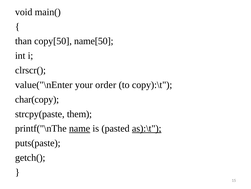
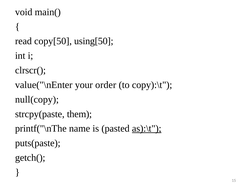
than: than -> read (23, 41)
name[50: name[50 -> using[50 (94, 41)
char(copy: char(copy -> null(copy (37, 99)
name underline: present -> none (80, 128)
